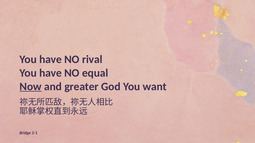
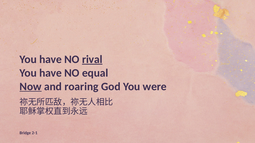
rival underline: none -> present (92, 60)
greater: greater -> roaring (81, 87)
want: want -> were (155, 87)
